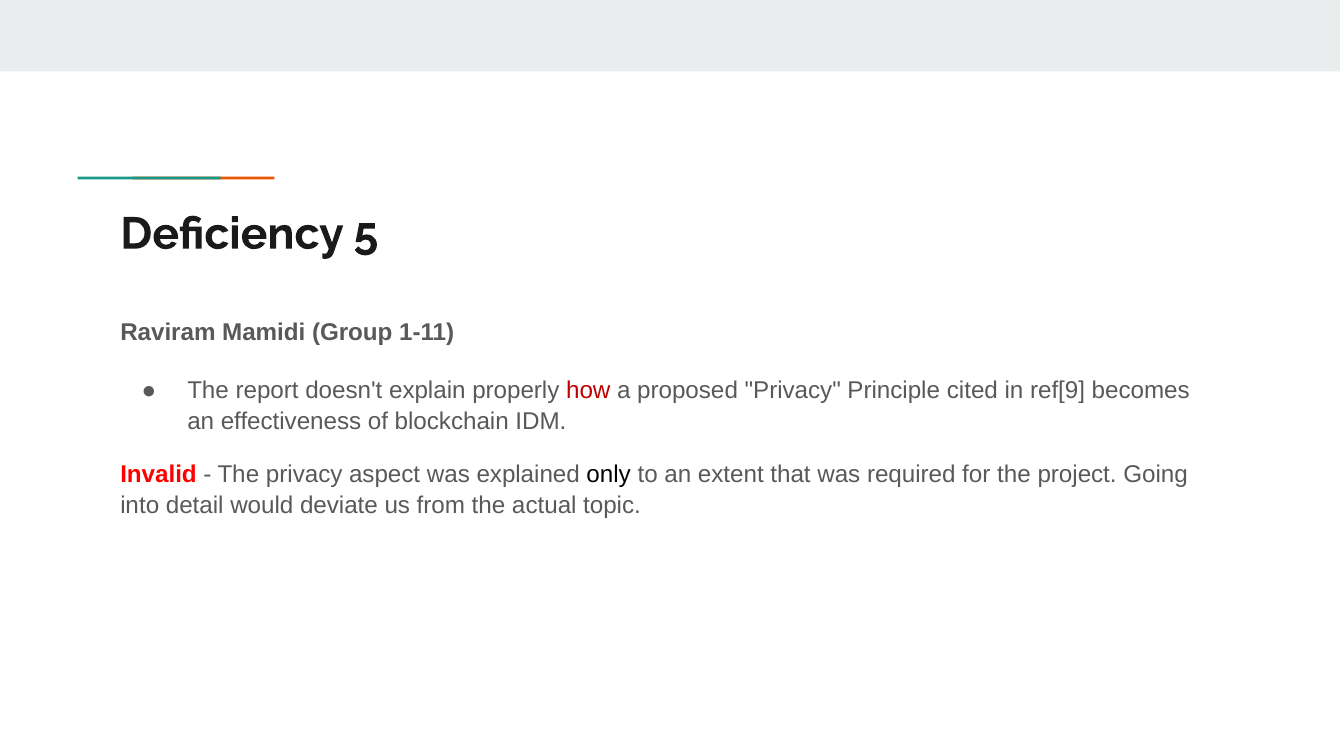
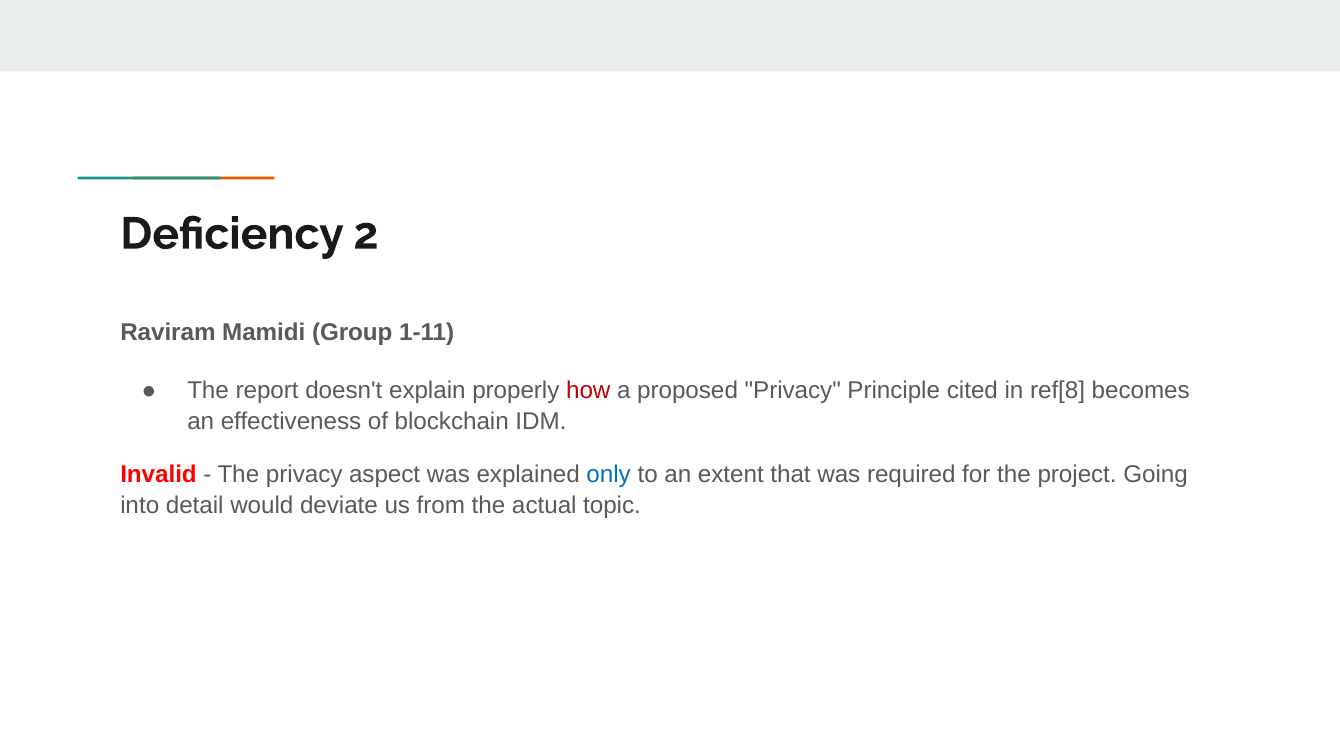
5: 5 -> 2 (366, 234)
ref[9: ref[9 -> ref[8 (1058, 390)
only colour: black -> blue (609, 474)
